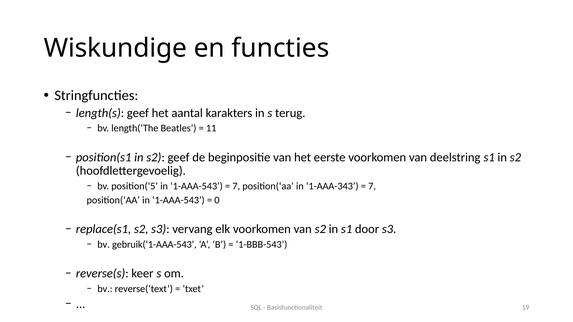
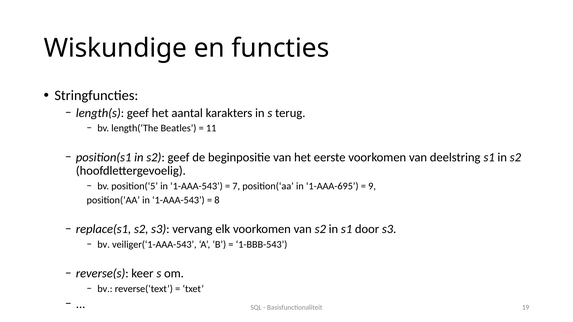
1-AAA-343: 1-AAA-343 -> 1-AAA-695 (332, 186)
7: 7 -> 9 (372, 186)
0: 0 -> 8 (217, 200)
gebruik(‘1-AAA-543: gebruik(‘1-AAA-543 -> veiliger(‘1-AAA-543 (154, 245)
